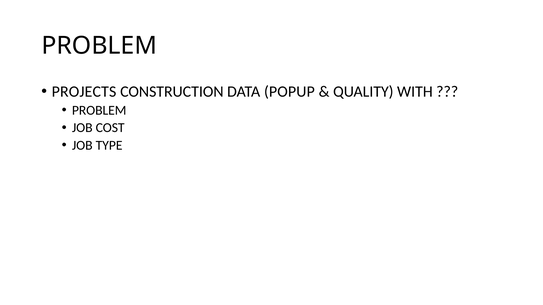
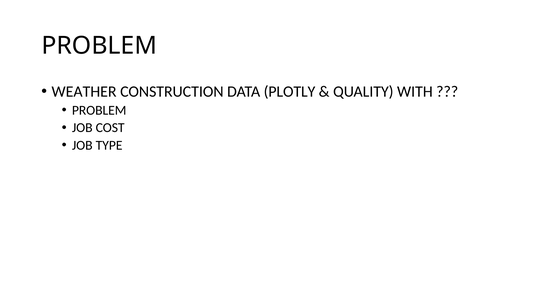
PROJECTS: PROJECTS -> WEATHER (84, 92)
POPUP: POPUP -> PLOTLY (290, 92)
